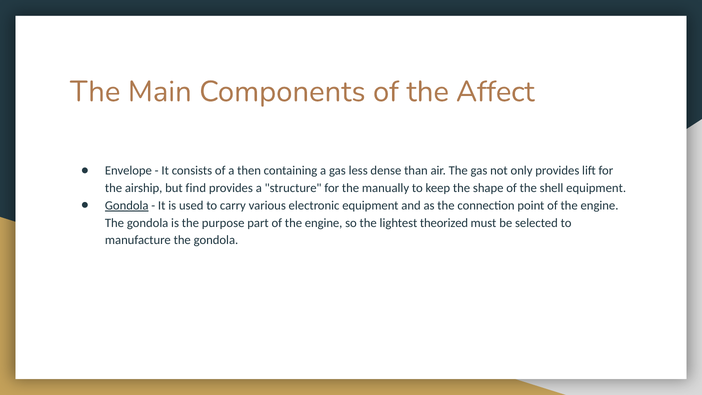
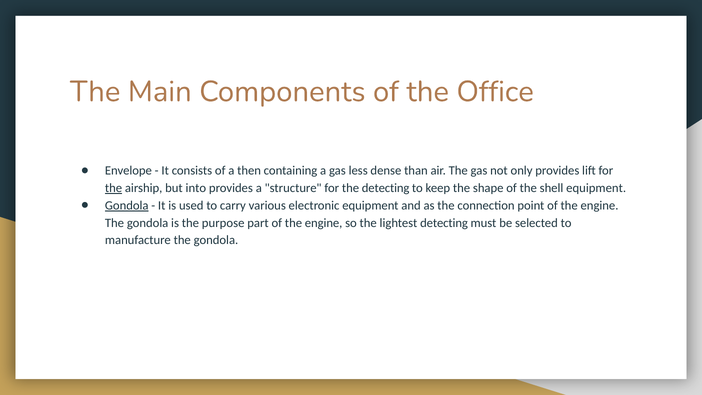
Affect: Affect -> Office (495, 92)
the underline: none -> present (114, 188)
find: find -> into (196, 188)
the manually: manually -> detecting (386, 188)
lightest theorized: theorized -> detecting (444, 223)
